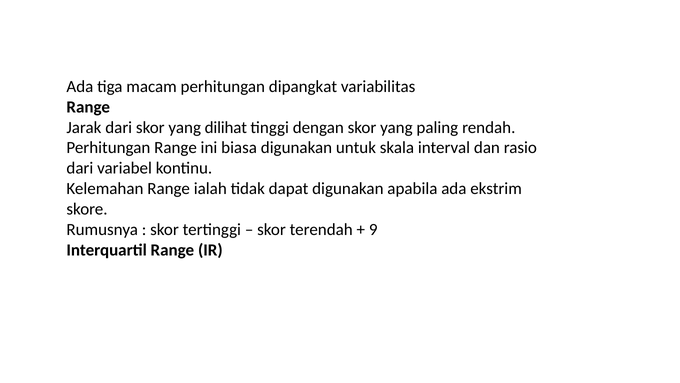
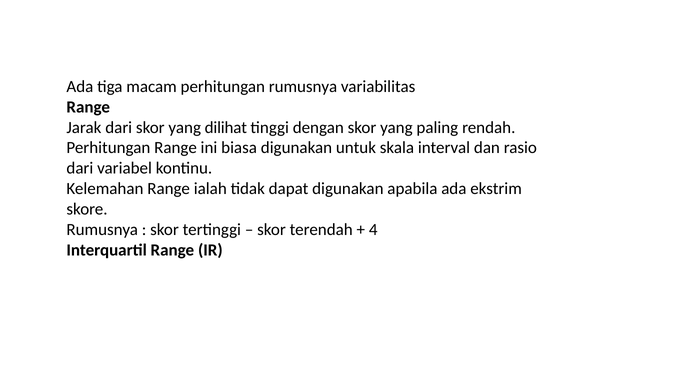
perhitungan dipangkat: dipangkat -> rumusnya (303, 86)
9: 9 -> 4 (373, 229)
